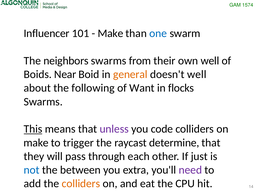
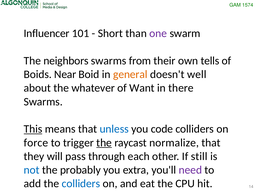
Make: Make -> Short (110, 33)
one colour: blue -> purple (158, 33)
own well: well -> tells (210, 61)
following: following -> whatever (93, 88)
flocks: flocks -> there (181, 88)
unless colour: purple -> blue (114, 129)
make: make -> force (36, 143)
the underline: none -> present (104, 143)
determine: determine -> normalize (174, 143)
just: just -> still (199, 156)
between: between -> probably (80, 170)
colliders colour: orange -> blue (81, 184)
